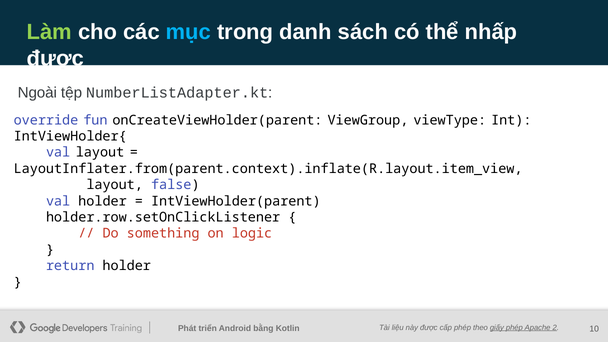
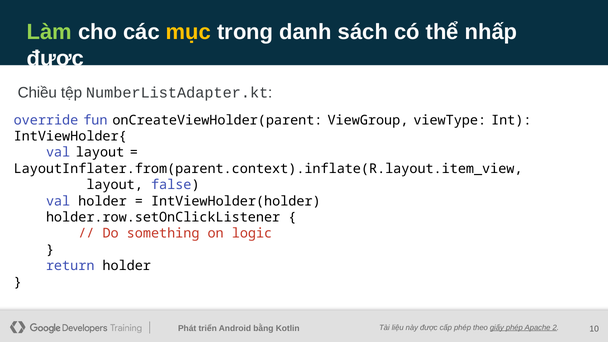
mục colour: light blue -> yellow (188, 32)
Ngoài: Ngoài -> Chiều (37, 93)
IntViewHolder(parent: IntViewHolder(parent -> IntViewHolder(holder (236, 201)
